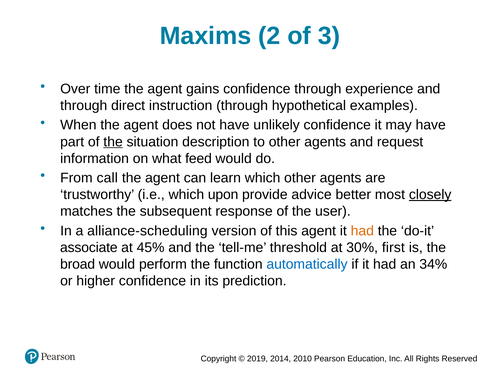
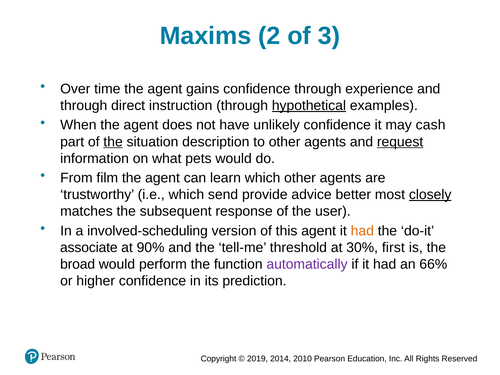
hypothetical underline: none -> present (309, 106)
may have: have -> cash (431, 125)
request underline: none -> present (400, 142)
feed: feed -> pets (198, 158)
call: call -> film (107, 178)
upon: upon -> send (223, 195)
alliance-scheduling: alliance-scheduling -> involved-scheduling (148, 231)
45%: 45% -> 90% (151, 247)
automatically colour: blue -> purple (307, 264)
34%: 34% -> 66% (433, 264)
